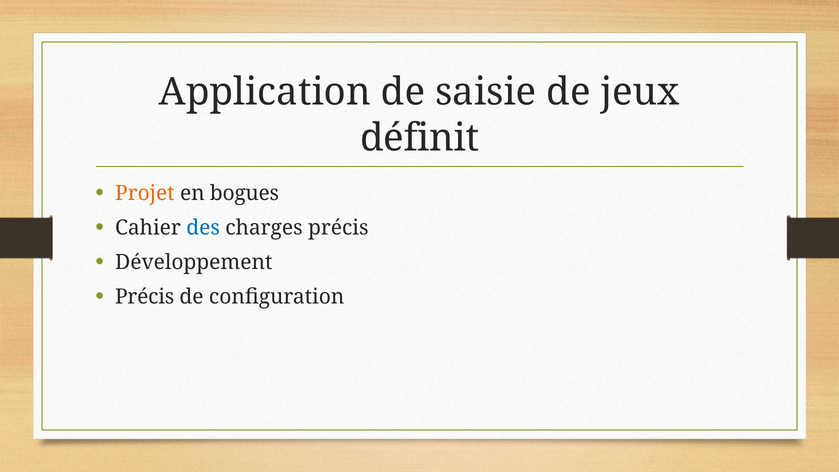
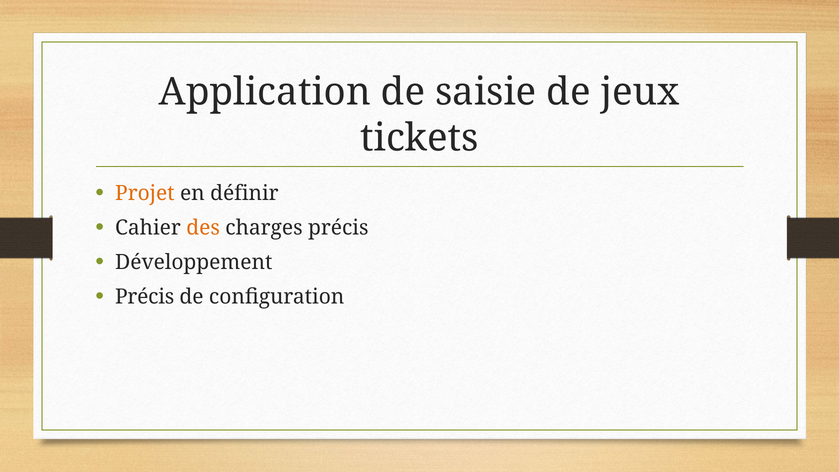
définit: définit -> tickets (420, 138)
bogues: bogues -> définir (244, 193)
des colour: blue -> orange (203, 228)
